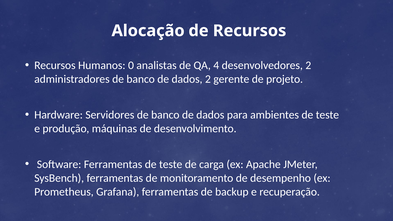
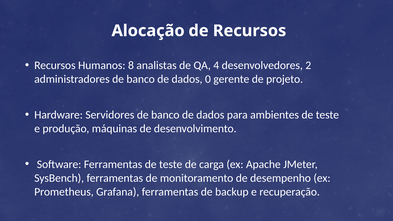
0: 0 -> 8 (131, 65)
dados 2: 2 -> 0 (208, 79)
